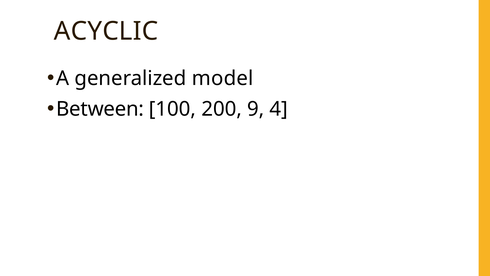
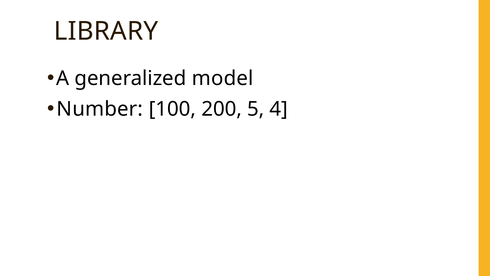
ACYCLIC: ACYCLIC -> LIBRARY (106, 31)
Between: Between -> Number (100, 109)
9: 9 -> 5 (256, 109)
